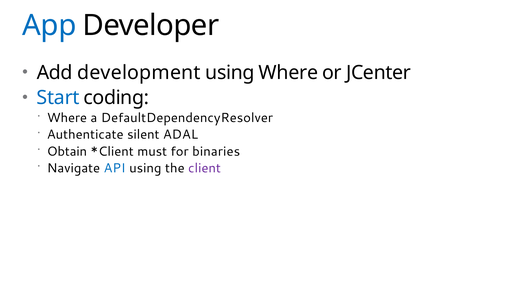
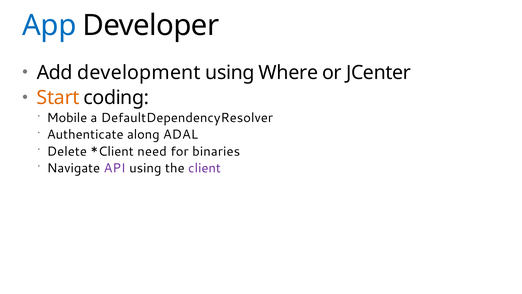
Start colour: blue -> orange (58, 98)
Where: Where -> Mobile (67, 118)
silent: silent -> along (143, 134)
Obtain: Obtain -> Delete (67, 151)
must: must -> need (152, 151)
API colour: blue -> purple (115, 168)
